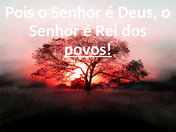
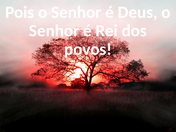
povos underline: present -> none (88, 49)
